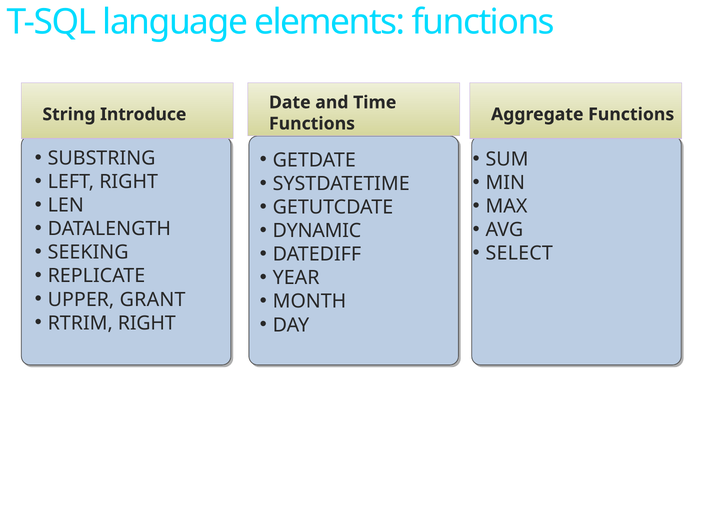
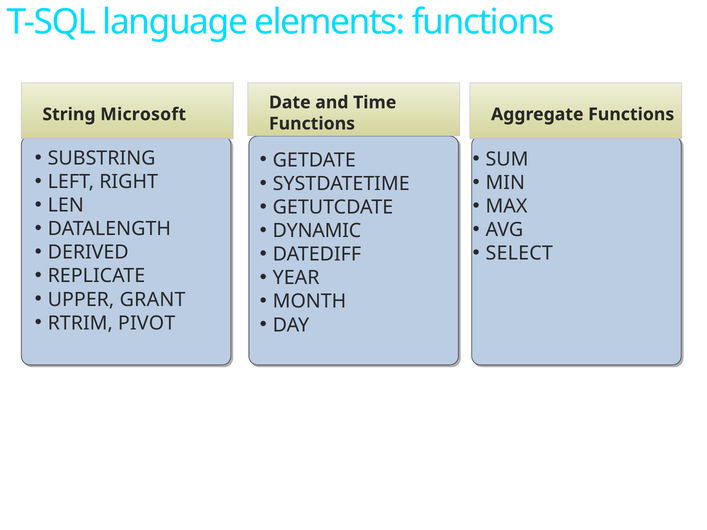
Introduce: Introduce -> Microsoft (143, 114)
SEEKING: SEEKING -> DERIVED (88, 253)
RTRIM RIGHT: RIGHT -> PIVOT (147, 323)
